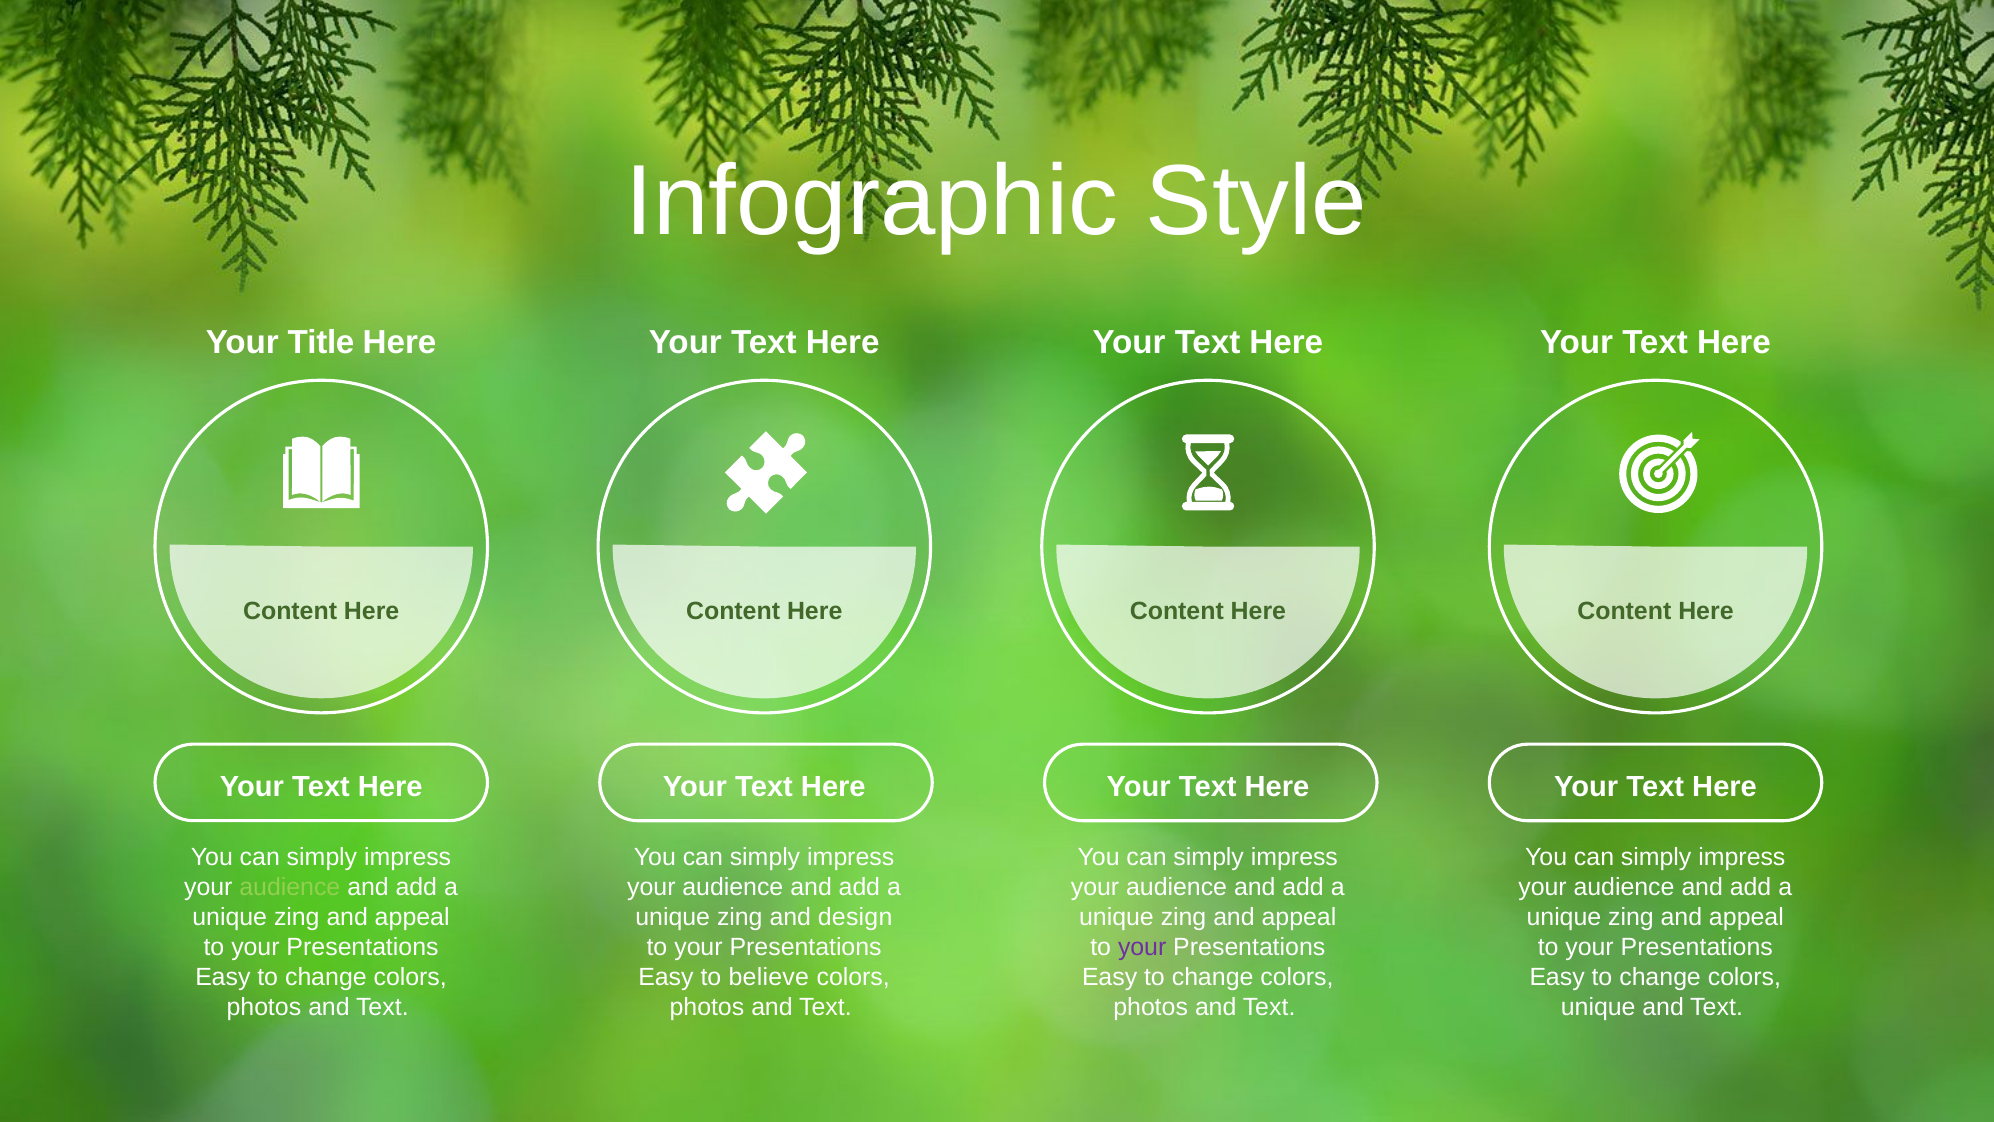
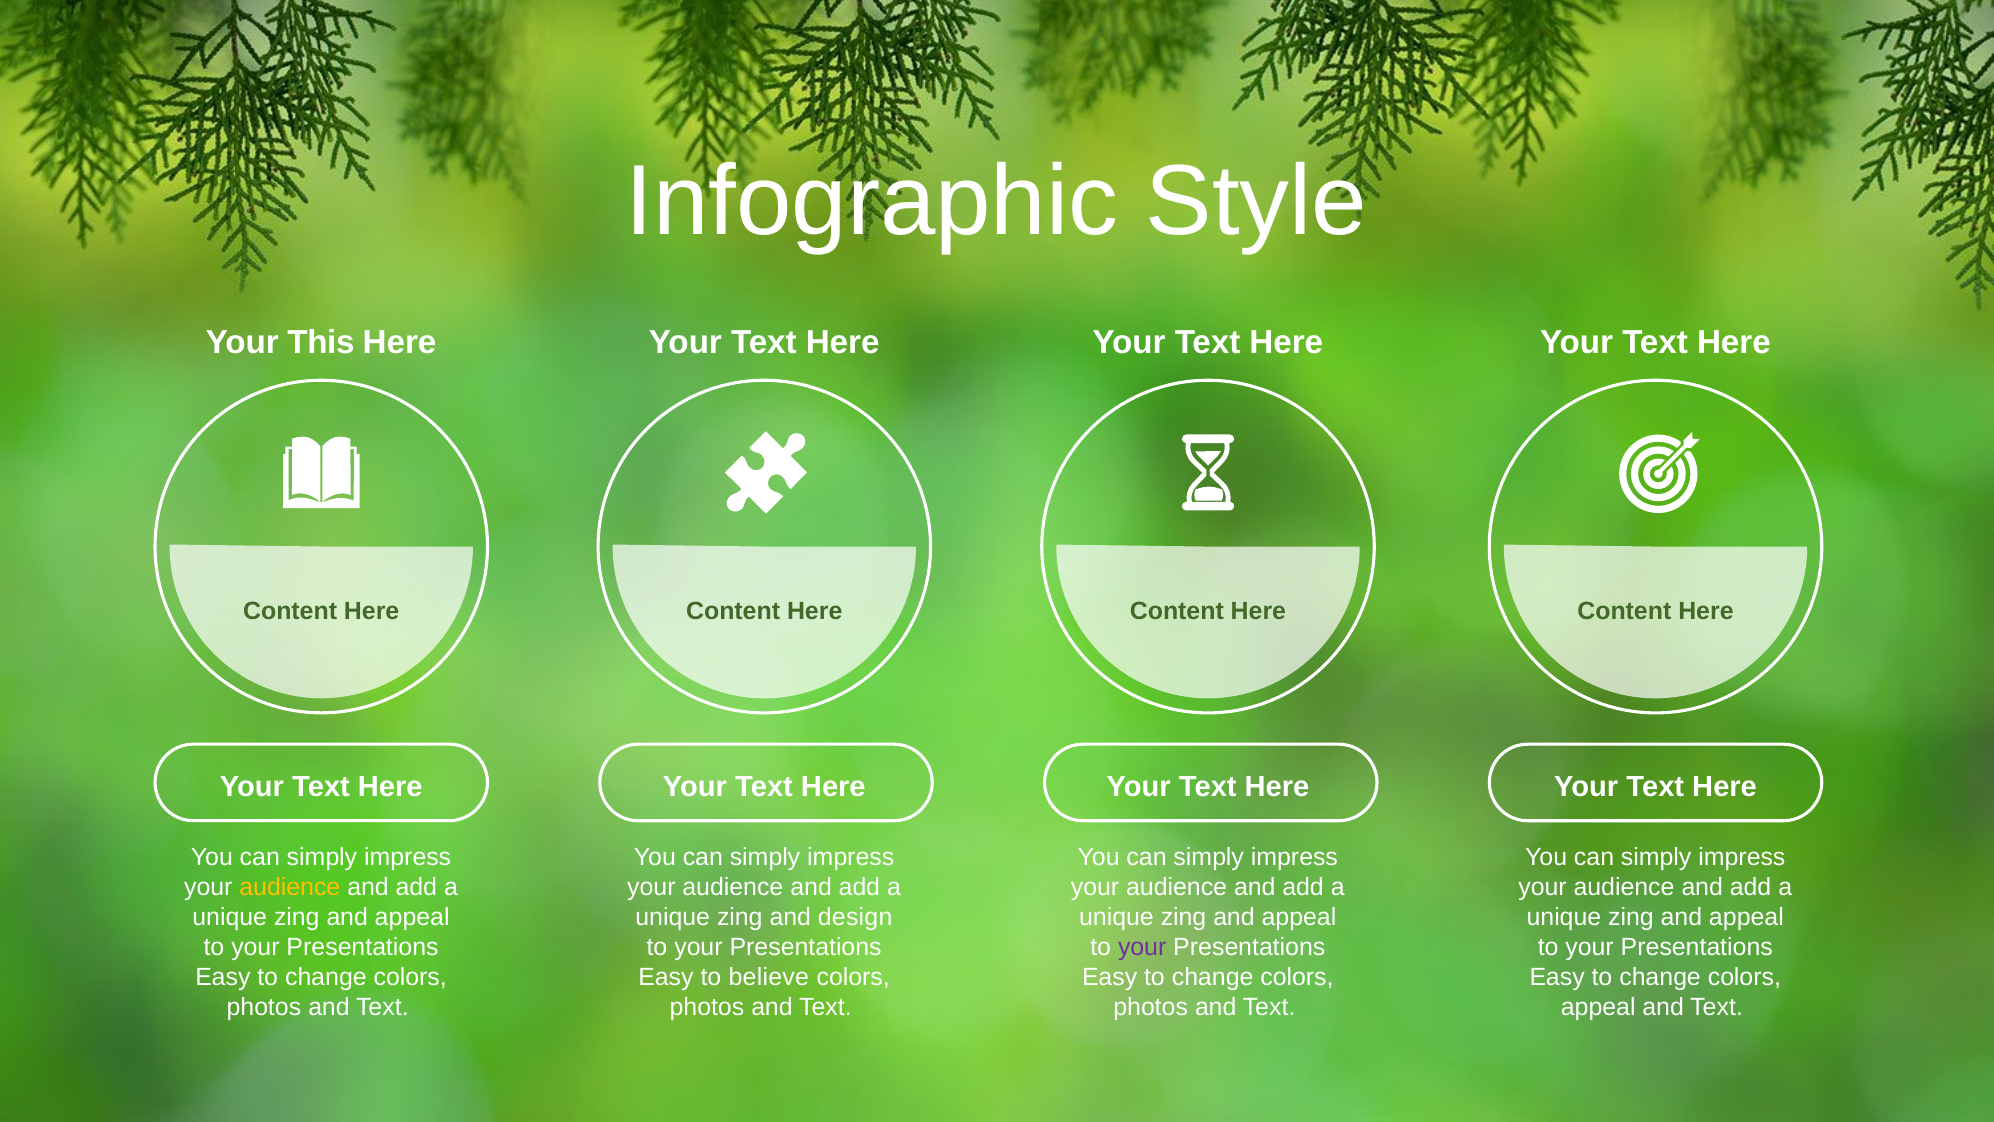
Title: Title -> This (321, 342)
audience colour: light green -> yellow (290, 887)
unique: unique -> appeal (1598, 1007)
